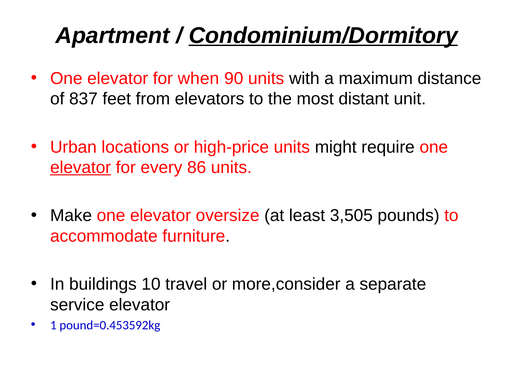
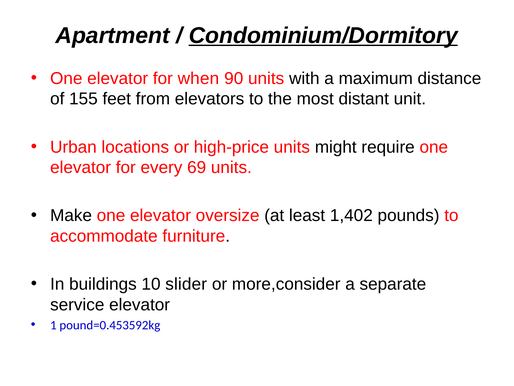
837: 837 -> 155 (83, 99)
elevator underline: present -> none (81, 167)
86: 86 -> 69 (197, 167)
3,505: 3,505 -> 1,402 (351, 215)
travel: travel -> slider (186, 284)
